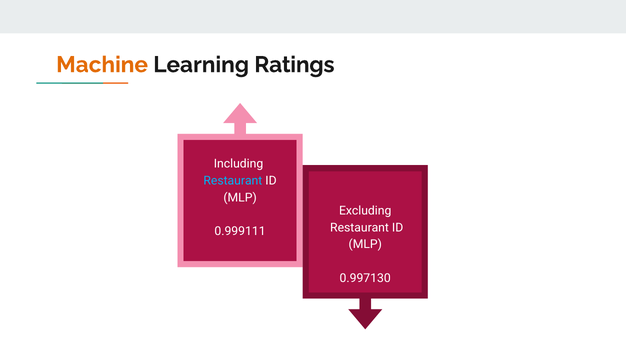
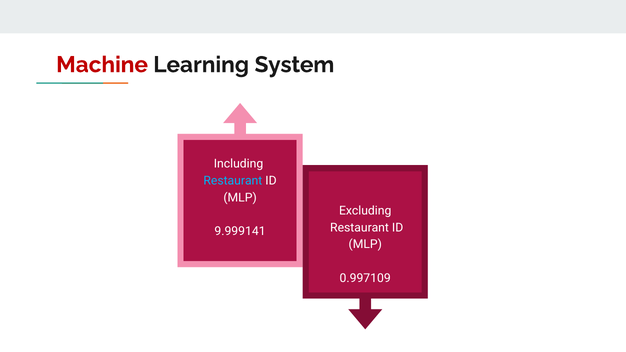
Machine colour: orange -> red (102, 65)
Ratings: Ratings -> System (294, 65)
0.999111: 0.999111 -> 9.999141 (240, 231)
0.997130: 0.997130 -> 0.997109 (365, 278)
